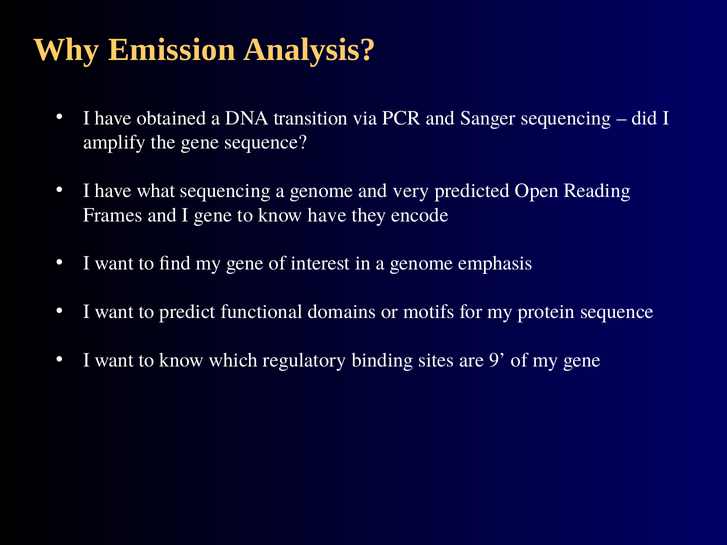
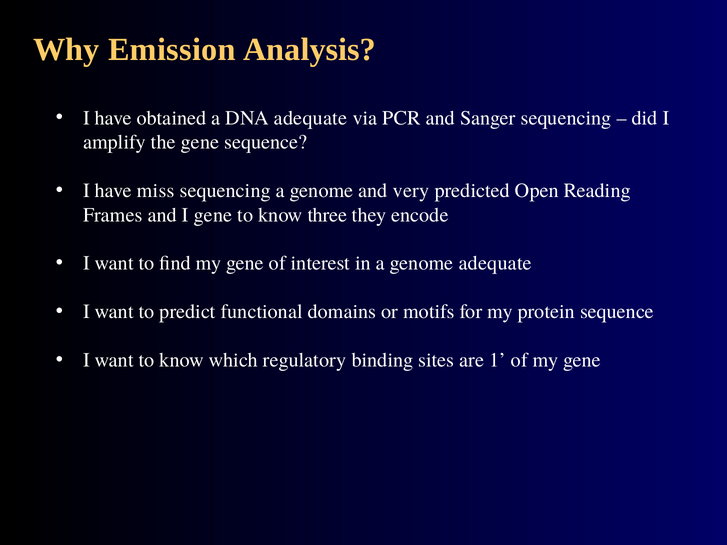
DNA transition: transition -> adequate (311, 118)
what: what -> miss (156, 191)
know have: have -> three (327, 215)
genome emphasis: emphasis -> adequate (495, 263)
9: 9 -> 1 (497, 360)
